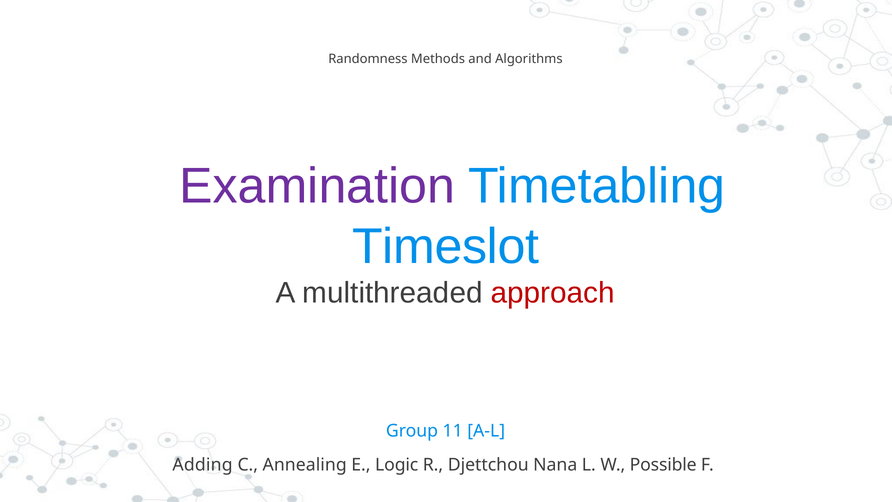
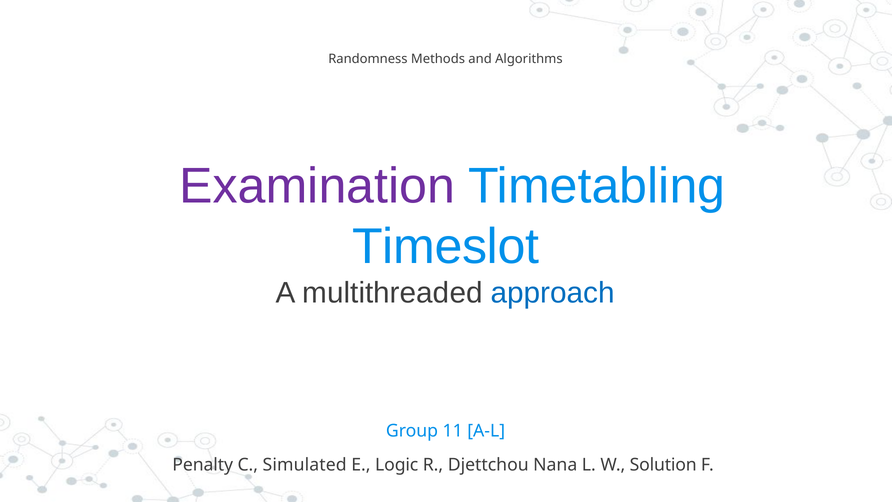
approach colour: red -> blue (553, 293)
Adding: Adding -> Penalty (203, 465)
Annealing: Annealing -> Simulated (305, 465)
Possible: Possible -> Solution (663, 465)
